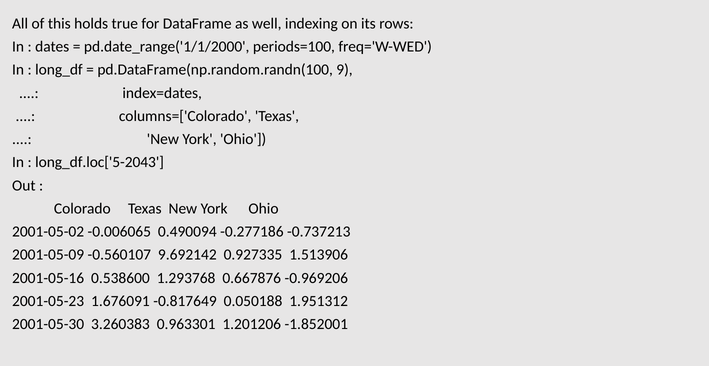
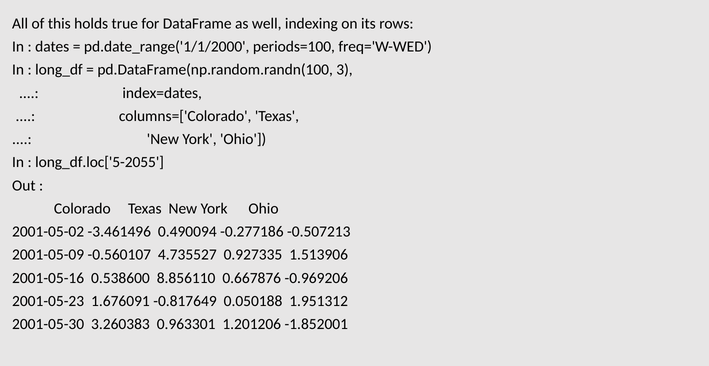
9: 9 -> 3 (345, 70)
long_df.loc['5-2043: long_df.loc['5-2043 -> long_df.loc['5-2055 (100, 162)
-0.006065: -0.006065 -> -3.461496 (119, 232)
-0.737213: -0.737213 -> -0.507213 (319, 232)
9.692142: 9.692142 -> 4.735527 (187, 255)
1.293768: 1.293768 -> 8.856110 (186, 278)
